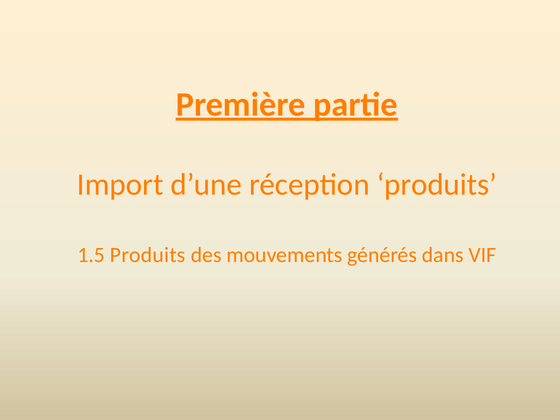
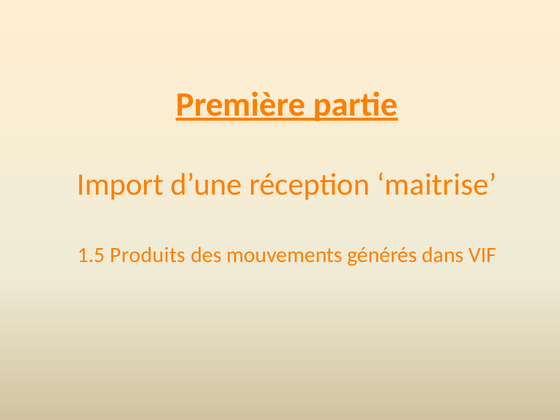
réception produits: produits -> maitrise (437, 185)
